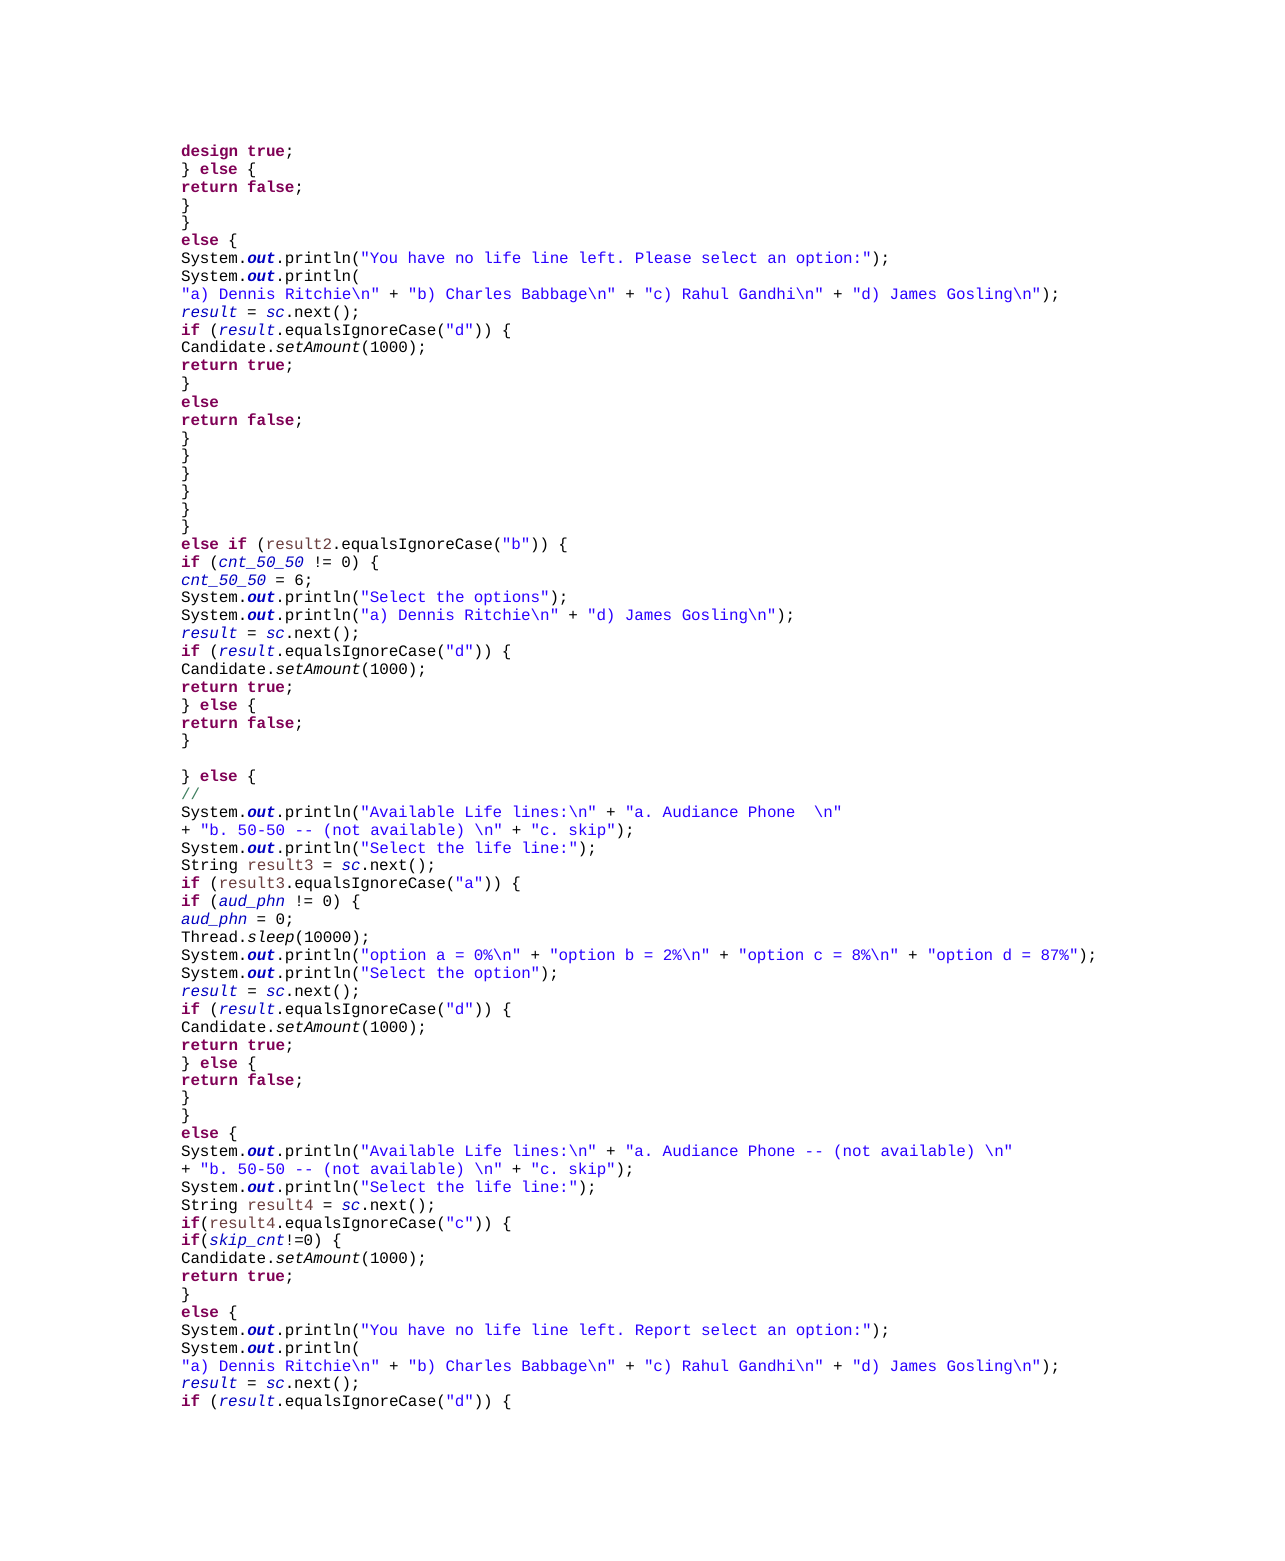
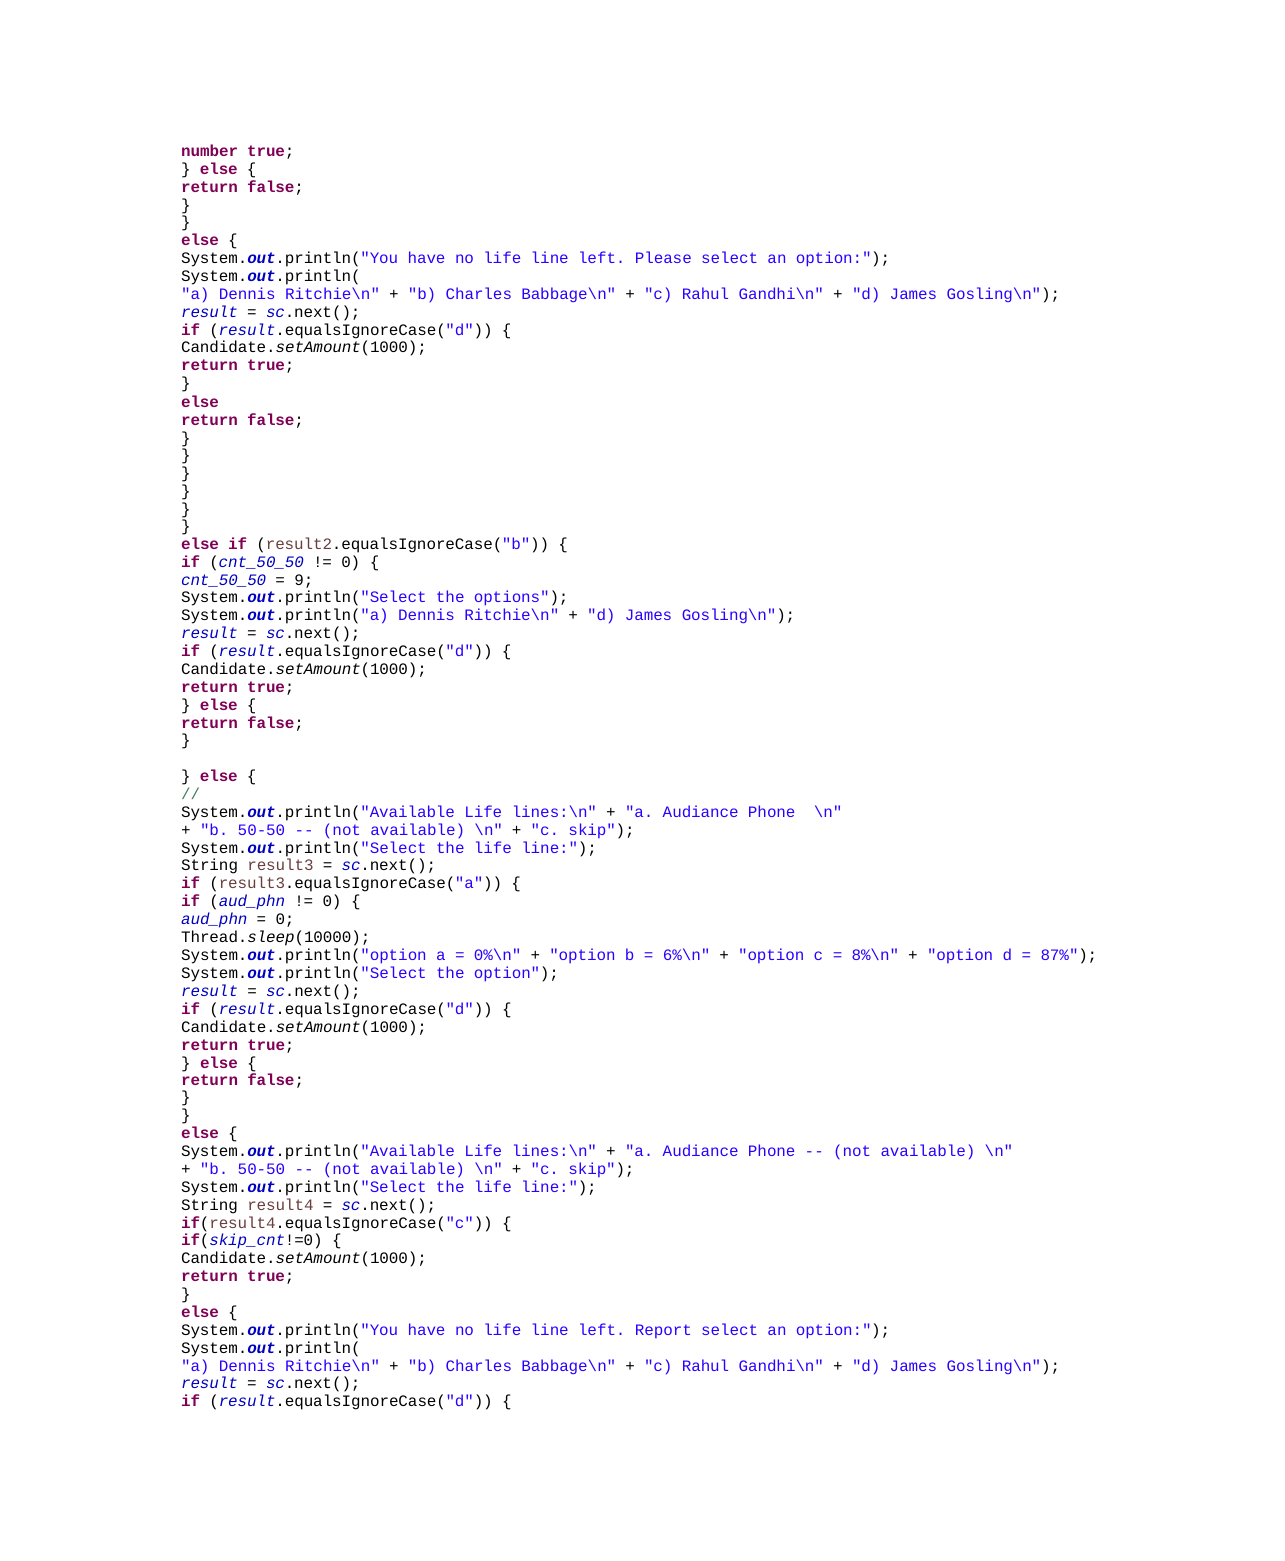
design: design -> number (210, 151)
6: 6 -> 9 (304, 580)
2%\n: 2%\n -> 6%\n (687, 955)
